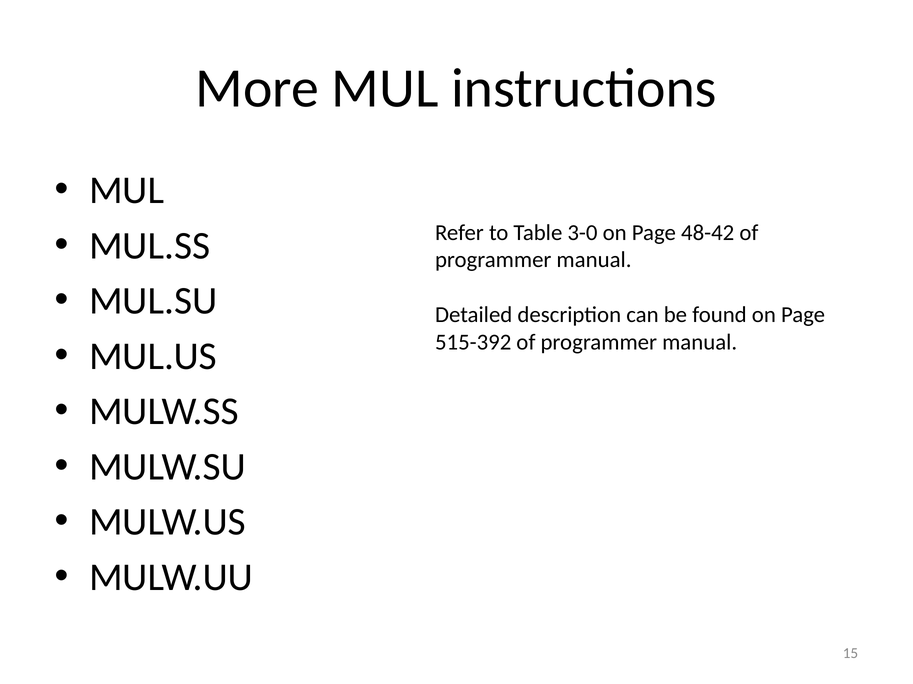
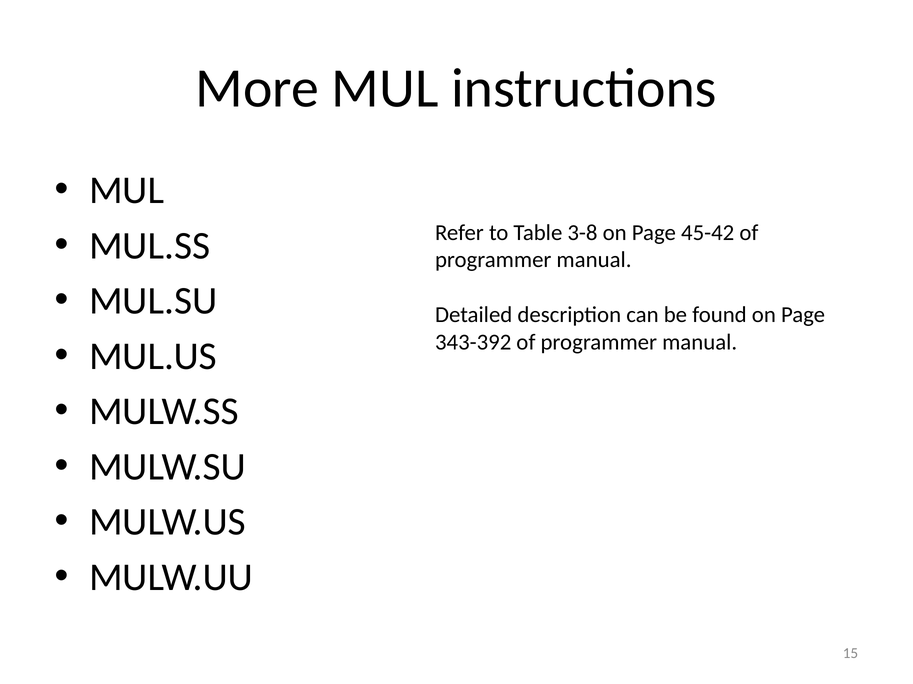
3-0: 3-0 -> 3-8 (582, 233)
48-42: 48-42 -> 45-42 (708, 233)
515-392: 515-392 -> 343-392 (473, 342)
